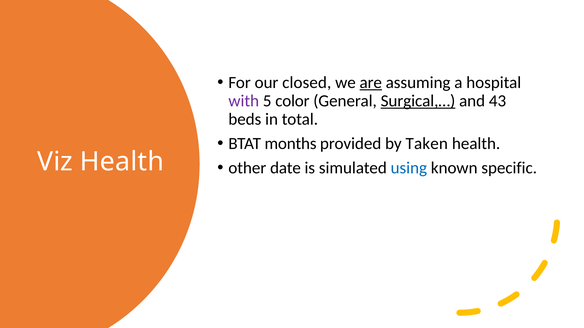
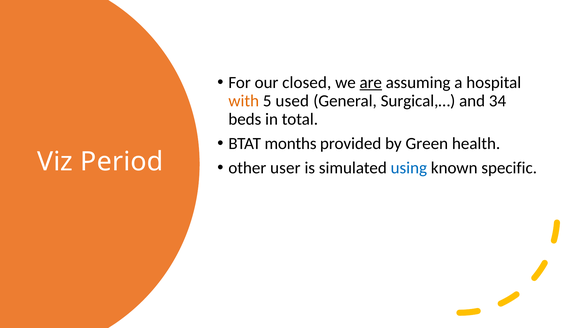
with colour: purple -> orange (244, 101)
color: color -> used (292, 101)
Surgical,… underline: present -> none (418, 101)
43: 43 -> 34 (498, 101)
Taken: Taken -> Green (427, 144)
Viz Health: Health -> Period (122, 162)
date: date -> user (285, 168)
